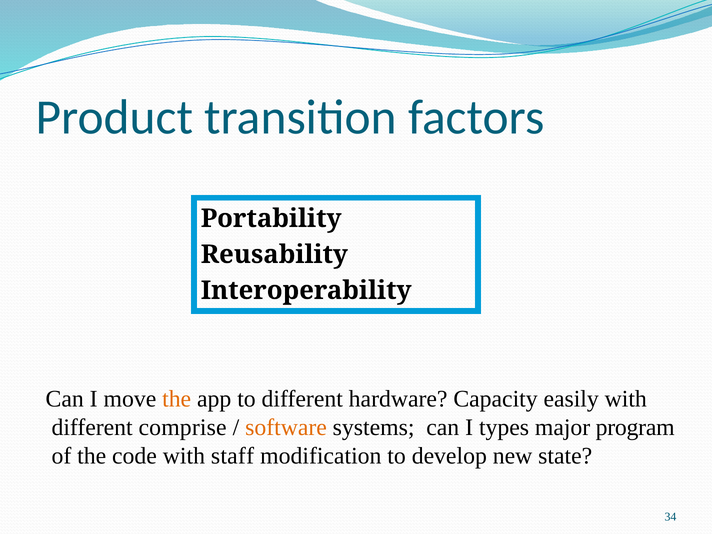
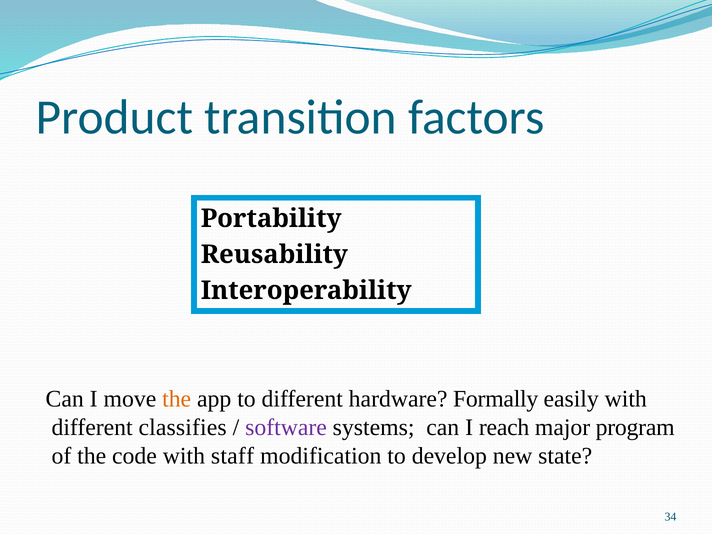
Capacity: Capacity -> Formally (496, 399)
comprise: comprise -> classifies (183, 428)
software colour: orange -> purple (286, 428)
types: types -> reach (504, 428)
